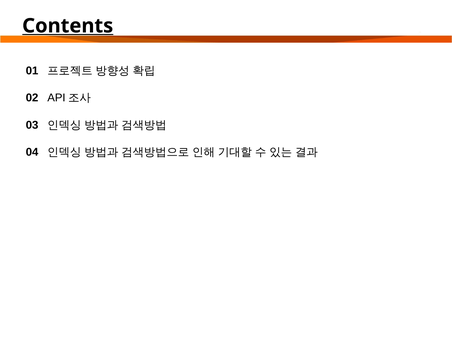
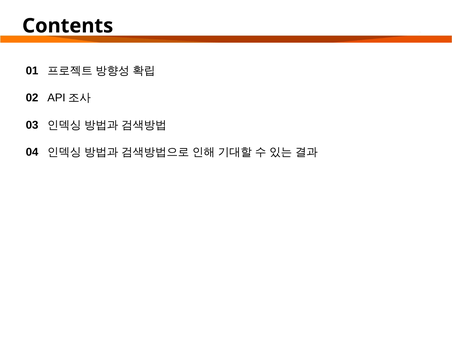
Contents underline: present -> none (68, 26)
